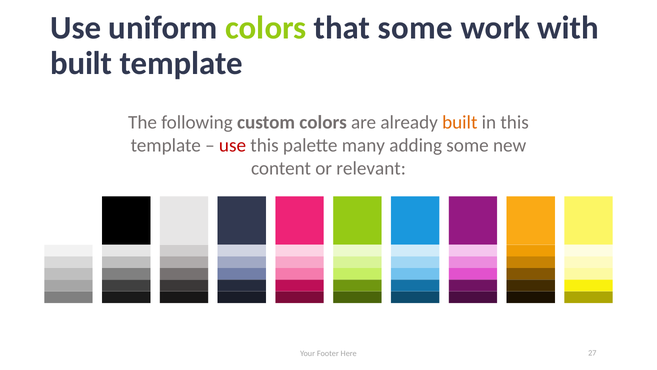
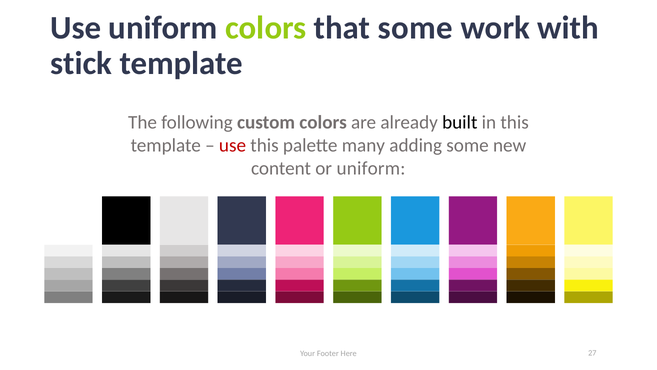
built: built -> stick (81, 63)
built colour: orange -> black (460, 122)
or relevant: relevant -> uniform (371, 168)
